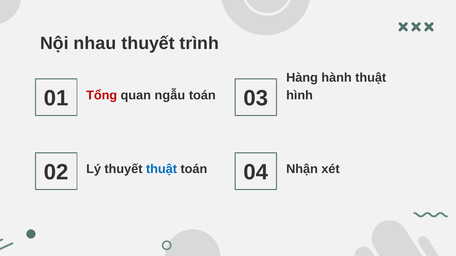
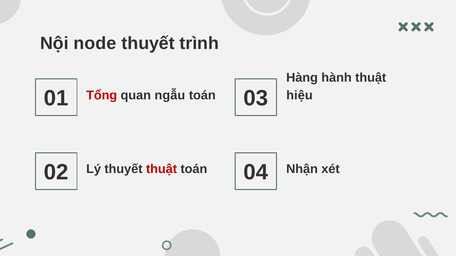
nhau: nhau -> node (95, 43)
hình: hình -> hiệu (299, 95)
thuật colour: blue -> red (162, 169)
